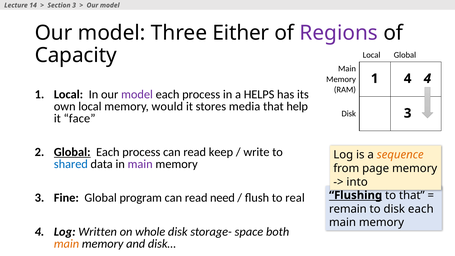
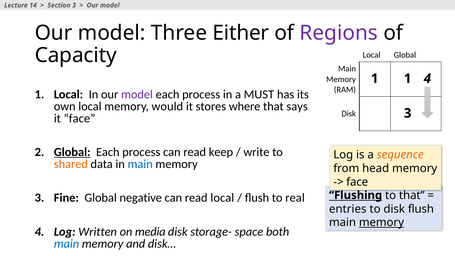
1 4: 4 -> 1 (408, 79)
HELPS: HELPS -> MUST (259, 94)
media: media -> where (245, 106)
help: help -> says (297, 106)
shared colour: blue -> orange (71, 164)
main colour: purple -> blue (140, 164)
page: page -> head (376, 168)
into: into -> face (357, 182)
program: program -> negative (141, 198)
read need: need -> local (222, 198)
remain: remain -> entries (348, 209)
disk each: each -> flush (421, 209)
memory underline: none -> present (381, 223)
whole: whole -> media (150, 232)
main colour: orange -> blue (67, 244)
